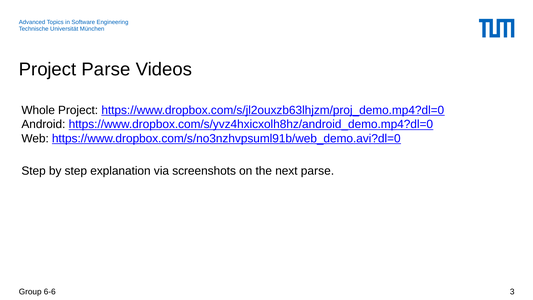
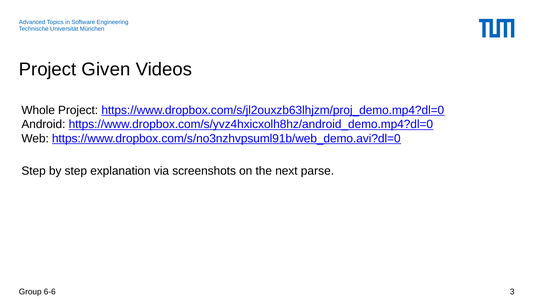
Project Parse: Parse -> Given (106, 69)
